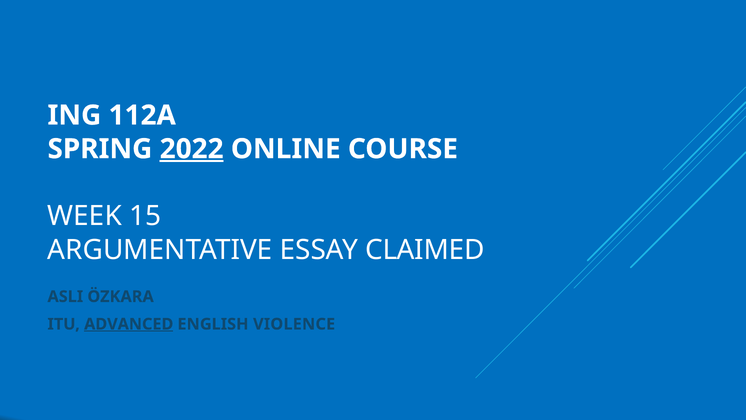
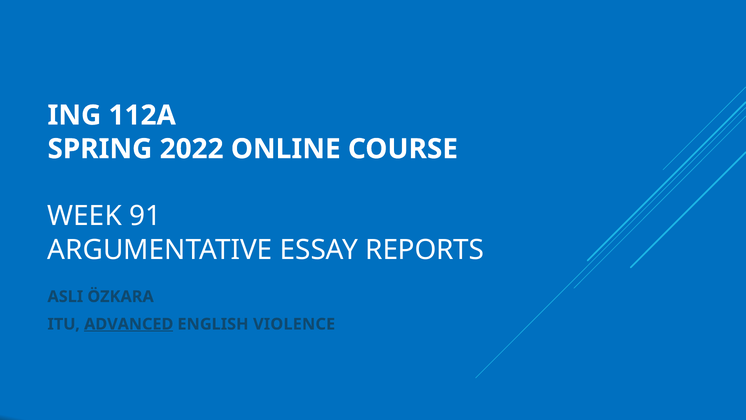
2022 underline: present -> none (192, 149)
15: 15 -> 91 (145, 216)
CLAIMED: CLAIMED -> REPORTS (425, 250)
